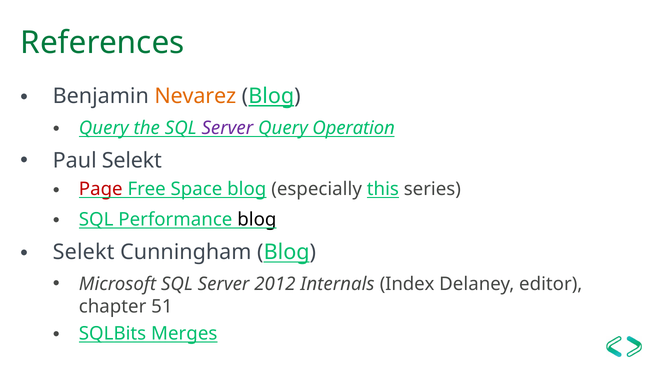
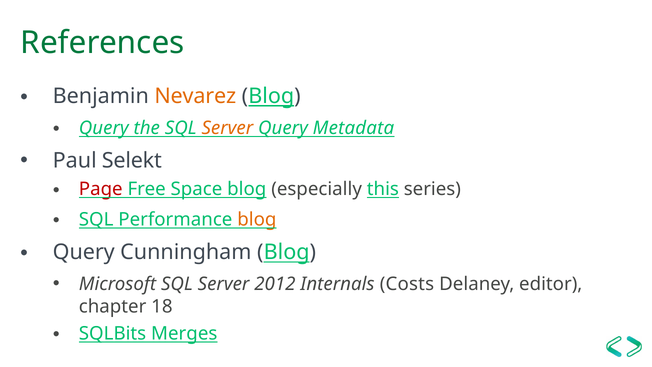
Server colour: purple -> orange (227, 128)
Operation: Operation -> Metadata (353, 128)
blog colour: black -> orange (257, 219)
Selekt: Selekt -> Query (84, 252)
Index: Index -> Costs (407, 284)
51: 51 -> 18 (162, 306)
